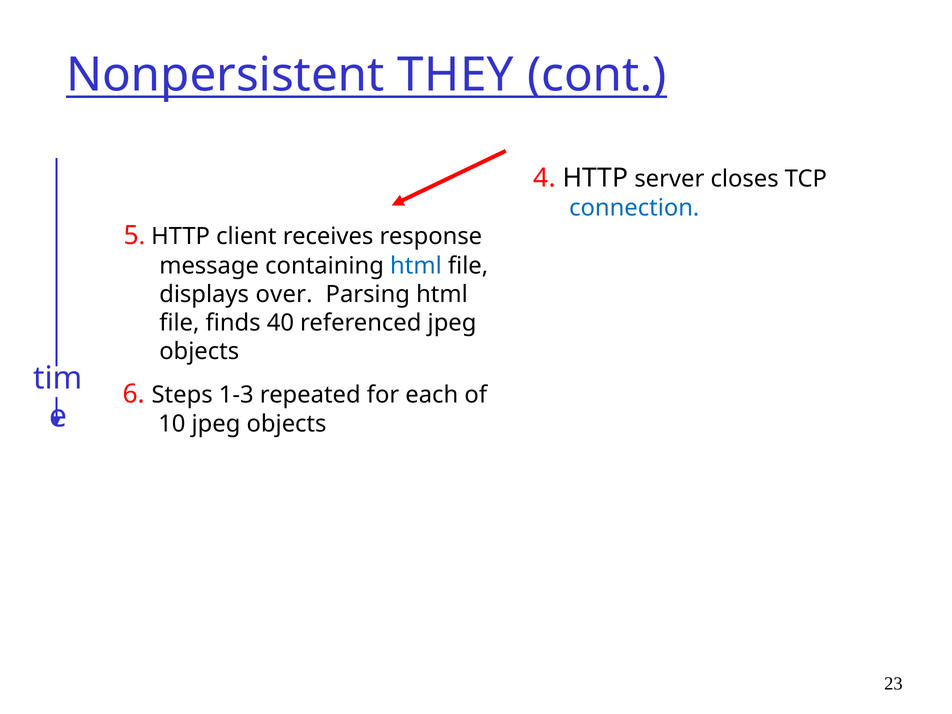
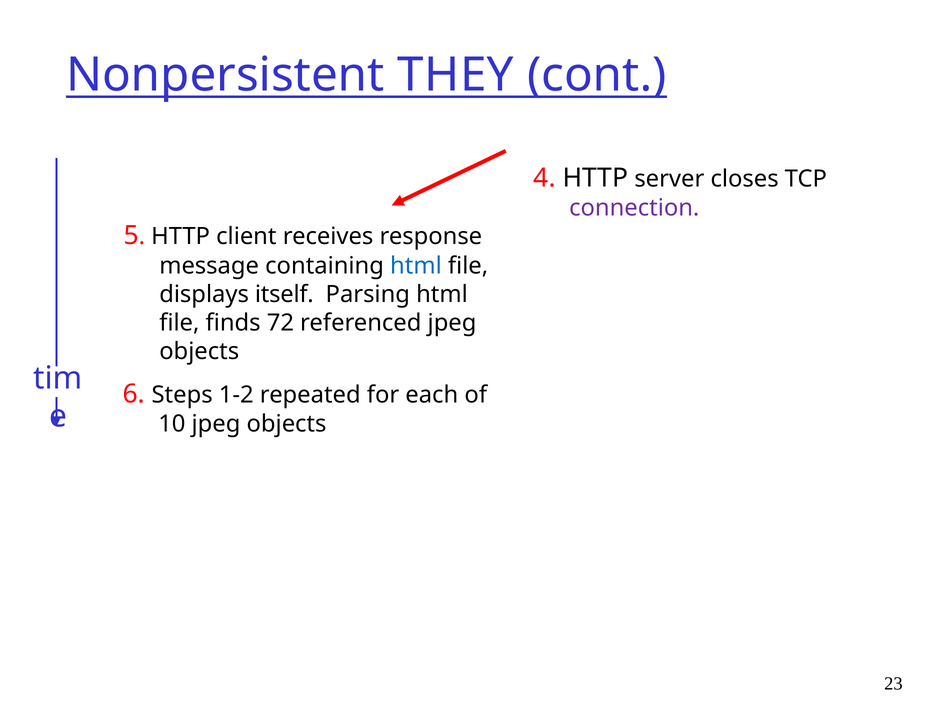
connection colour: blue -> purple (634, 208)
over: over -> itself (284, 294)
40: 40 -> 72 (280, 323)
1-3: 1-3 -> 1-2 (236, 395)
